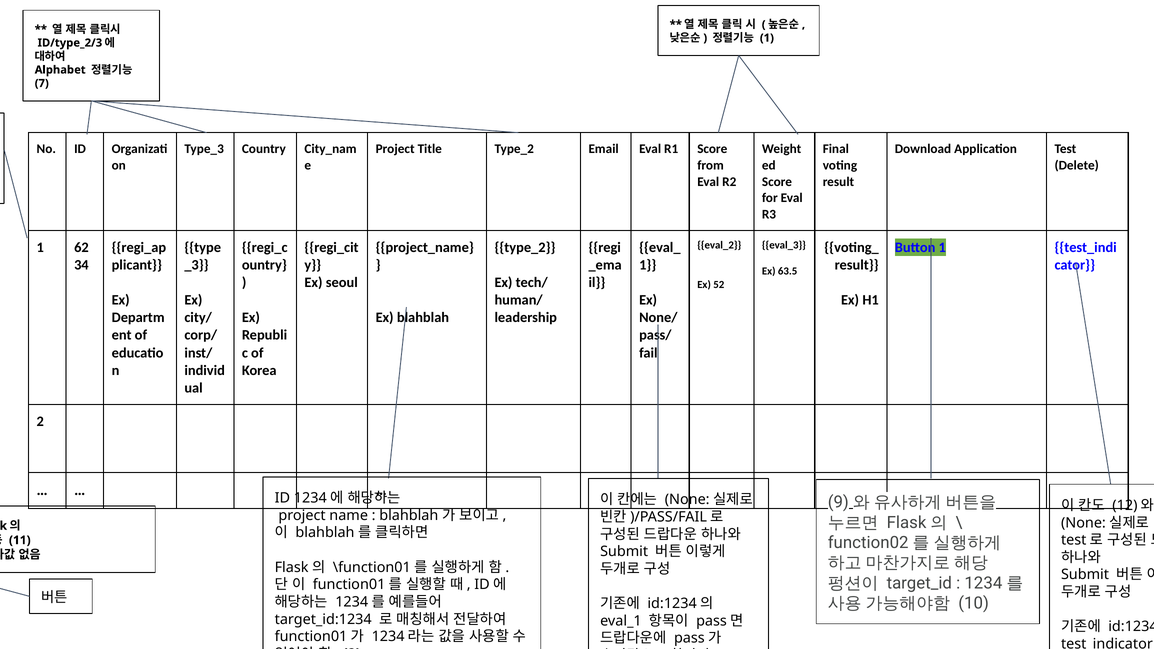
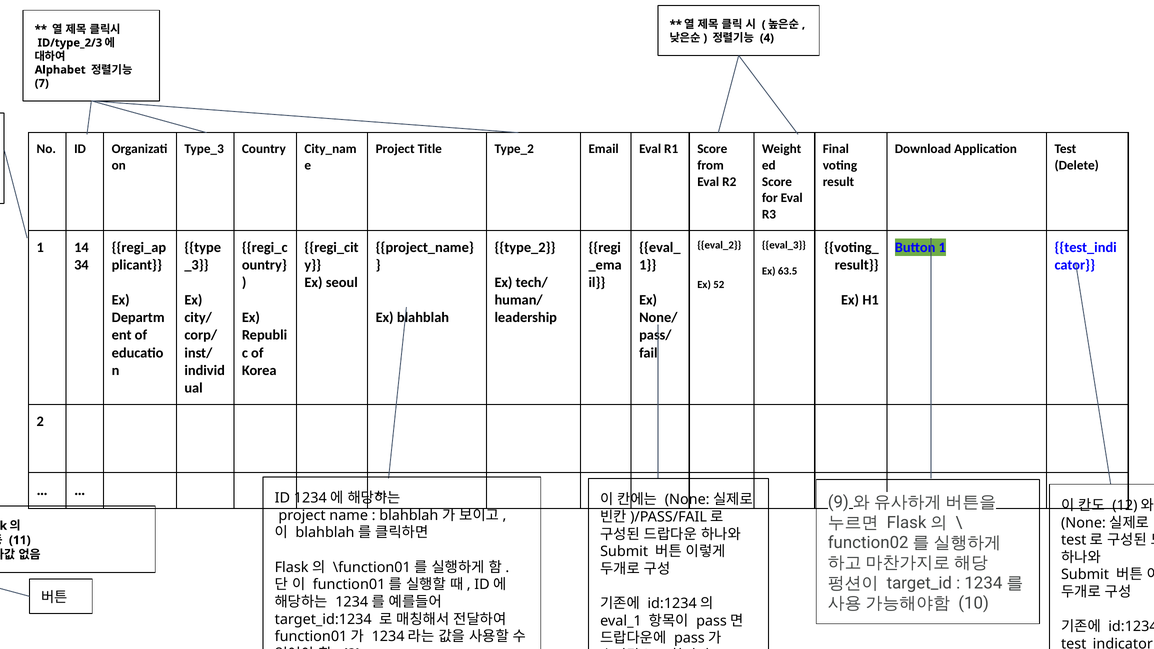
1: 1 -> 4 (767, 38)
62: 62 -> 14 (81, 247)
